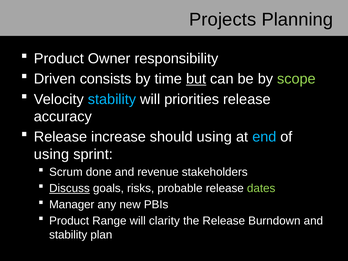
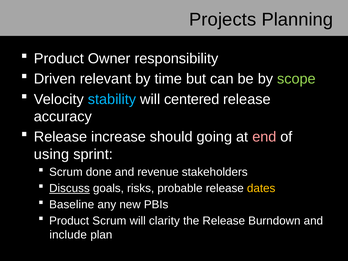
consists: consists -> relevant (106, 79)
but underline: present -> none (196, 79)
priorities: priorities -> centered (192, 99)
should using: using -> going (214, 137)
end colour: light blue -> pink (264, 137)
dates colour: light green -> yellow (261, 188)
Manager: Manager -> Baseline (72, 205)
Product Range: Range -> Scrum (109, 221)
stability: stability -> include (68, 235)
